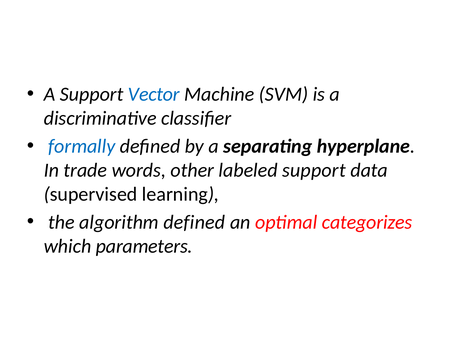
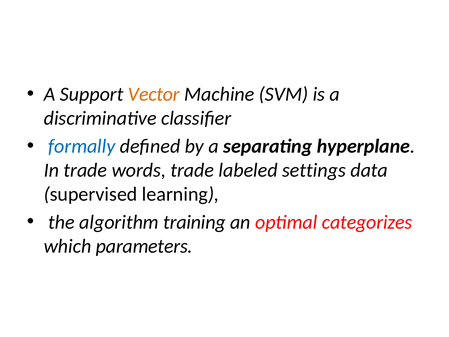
Vector colour: blue -> orange (154, 94)
words other: other -> trade (192, 170)
labeled support: support -> settings (314, 170)
algorithm defined: defined -> training (194, 222)
